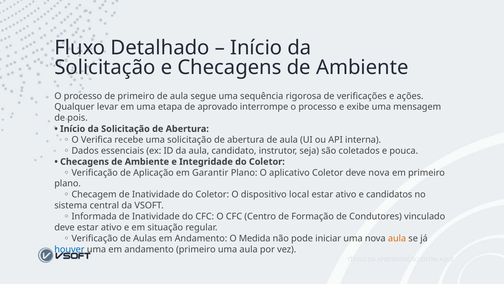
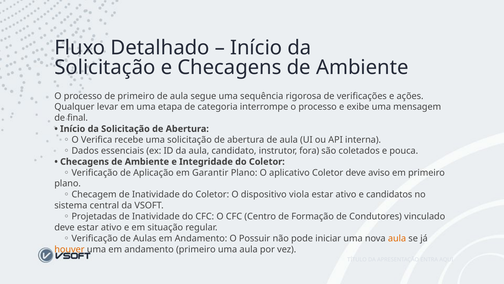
aprovado: aprovado -> categoria (218, 107)
pois: pois -> final (78, 118)
seja: seja -> fora (309, 151)
deve nova: nova -> aviso (379, 172)
local: local -> viola (299, 194)
Informada: Informada -> Projetadas (94, 216)
Medida: Medida -> Possuir (255, 238)
houver colour: blue -> orange (69, 249)
